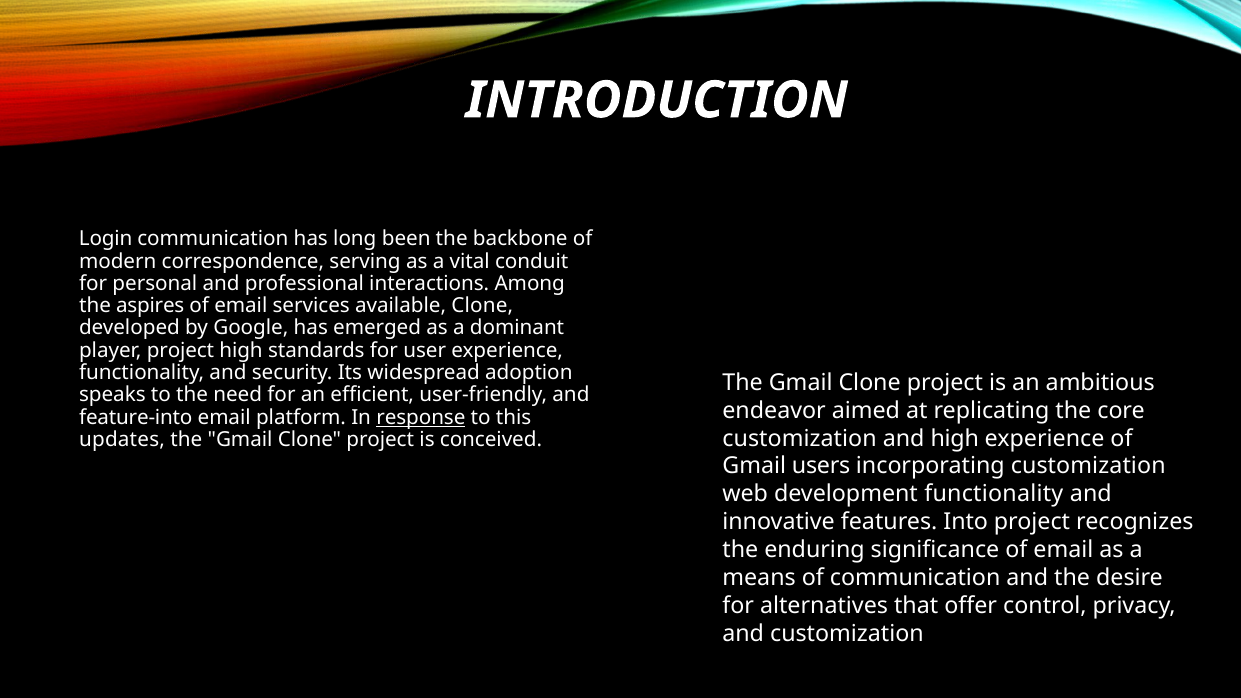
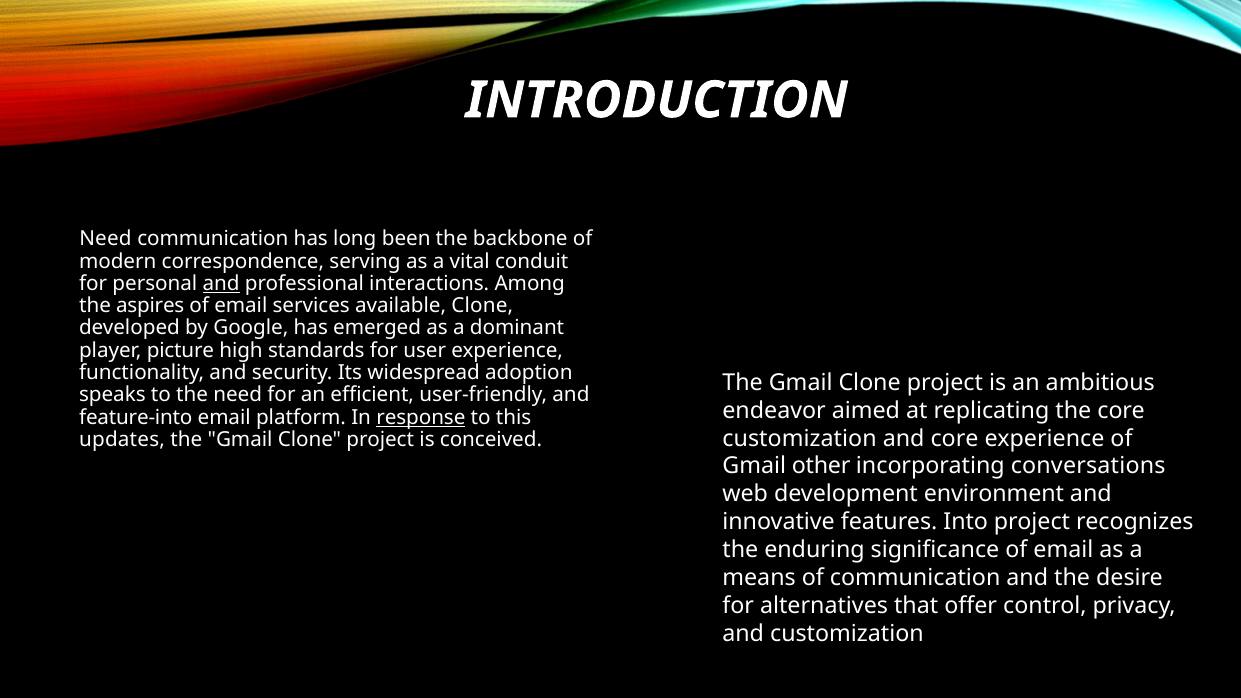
Login: Login -> Need (105, 239)
and underline: none -> present (221, 284)
player project: project -> picture (180, 350)
and high: high -> core (955, 438)
users: users -> other (821, 466)
incorporating customization: customization -> conversations (1088, 466)
development functionality: functionality -> environment (994, 494)
